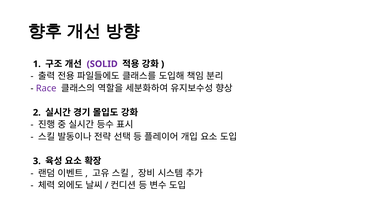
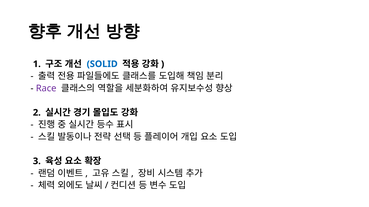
SOLID colour: purple -> blue (102, 64)
